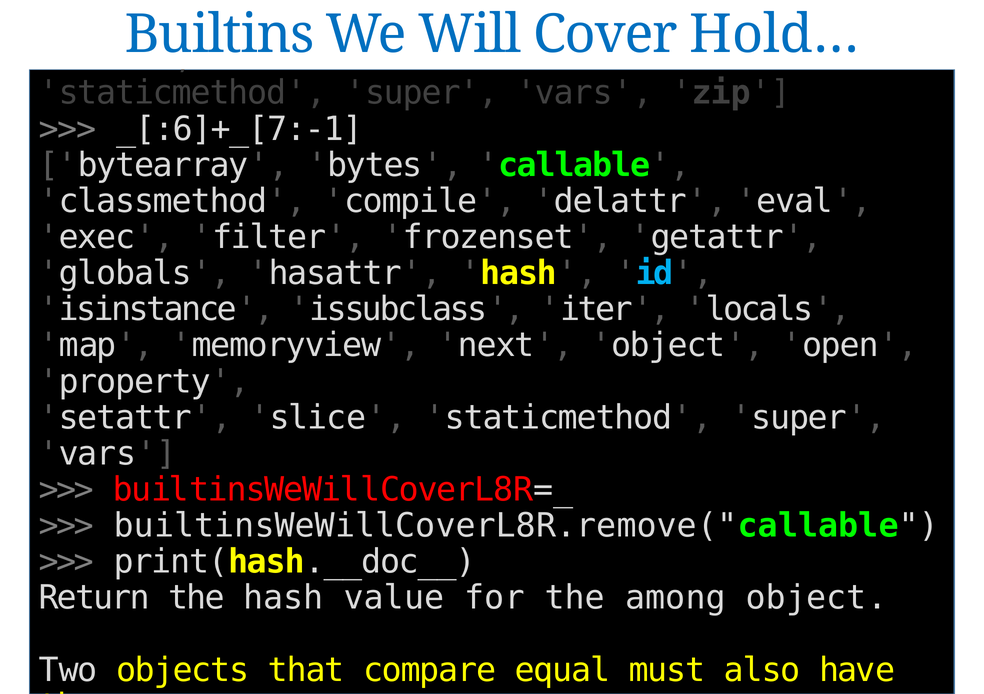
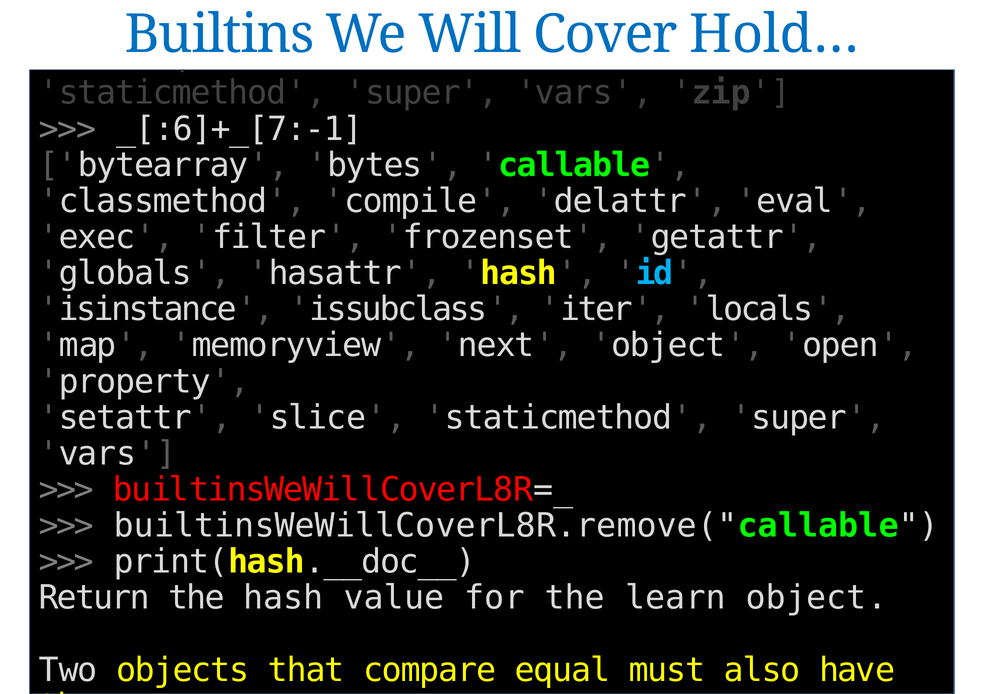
among: among -> learn (675, 598)
